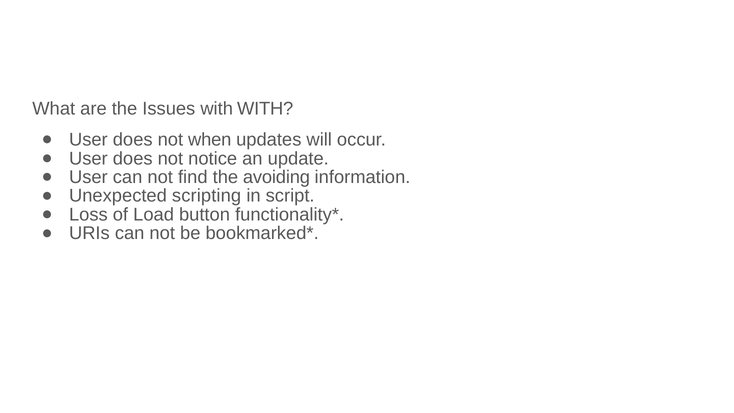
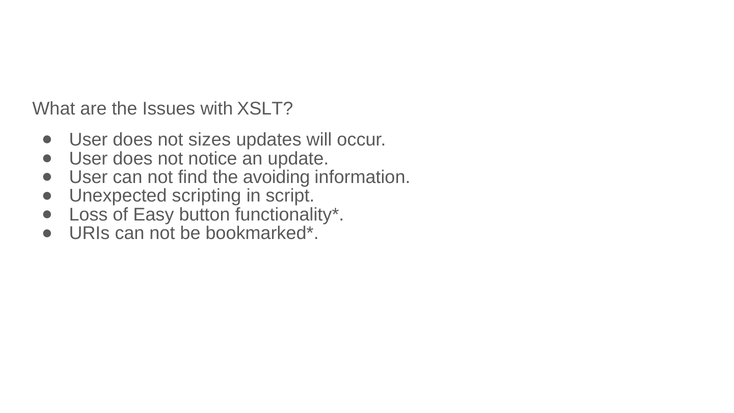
with WITH: WITH -> XSLT (265, 109)
when: when -> sizes (210, 140)
Load: Load -> Easy (154, 215)
